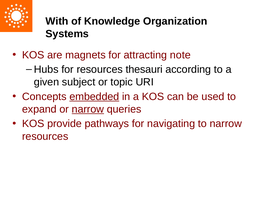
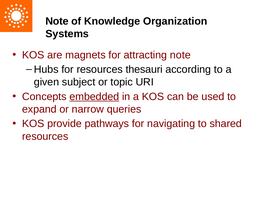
With: With -> Note (57, 21)
narrow underline: present -> none (88, 109)
to narrow: narrow -> shared (226, 124)
